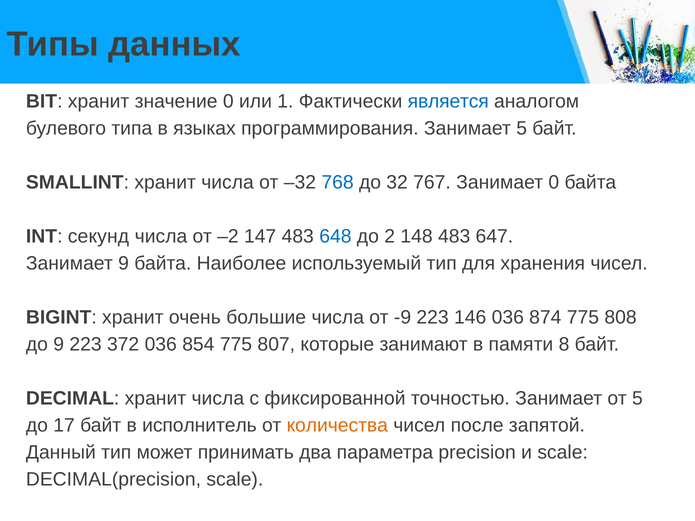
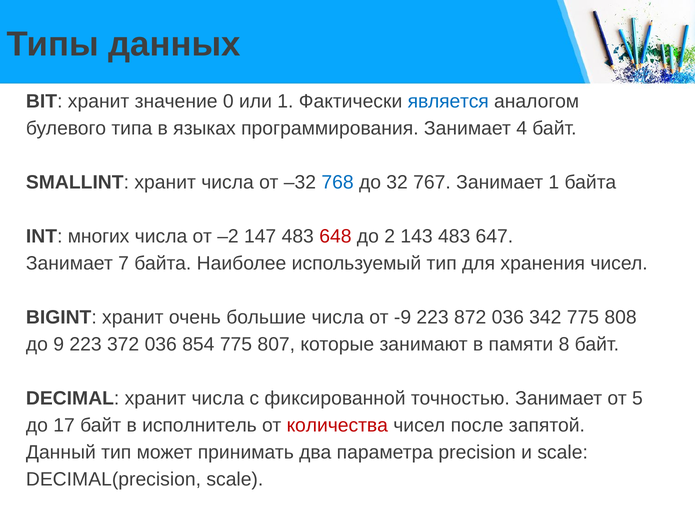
Занимает 5: 5 -> 4 (522, 128)
Занимает 0: 0 -> 1 (554, 182)
секунд: секунд -> многих (99, 236)
648 colour: blue -> red (335, 236)
148: 148 -> 143 (417, 236)
Занимает 9: 9 -> 7 (124, 263)
146: 146 -> 872 (470, 317)
874: 874 -> 342 (545, 317)
количества colour: orange -> red (337, 426)
